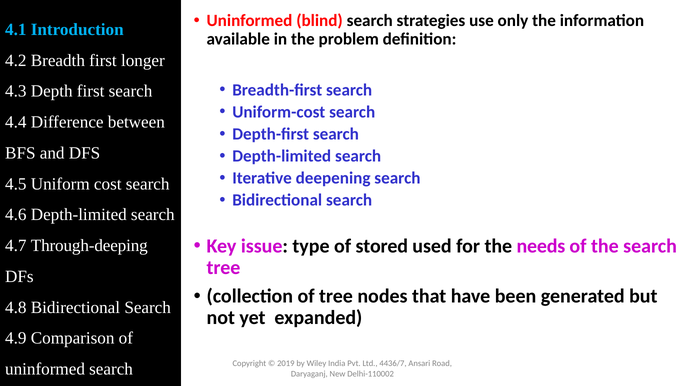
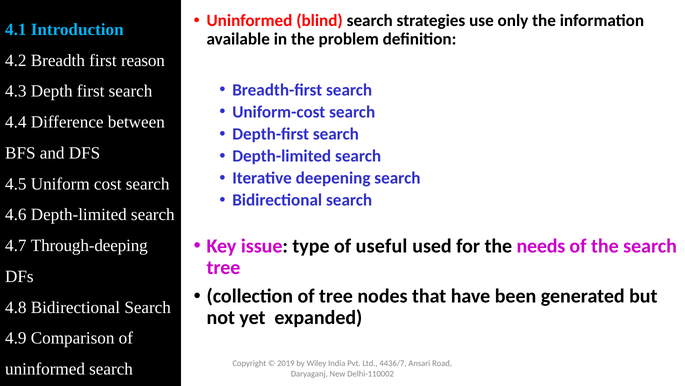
longer: longer -> reason (143, 60)
stored: stored -> useful (382, 246)
